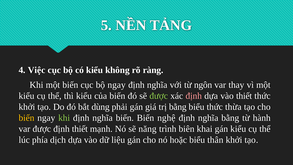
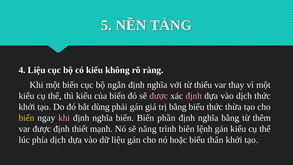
4 Việc: Việc -> Liệu (37, 70)
bộ ngay: ngay -> ngắn (117, 85)
ngôn: ngôn -> thiếu (203, 85)
được colour: light green -> pink (159, 96)
vào thiết: thiết -> dịch (244, 96)
khi colour: light green -> pink (64, 118)
nghệ: nghệ -> phần (166, 118)
hành: hành -> thêm (262, 118)
khai: khai -> lệnh (205, 129)
